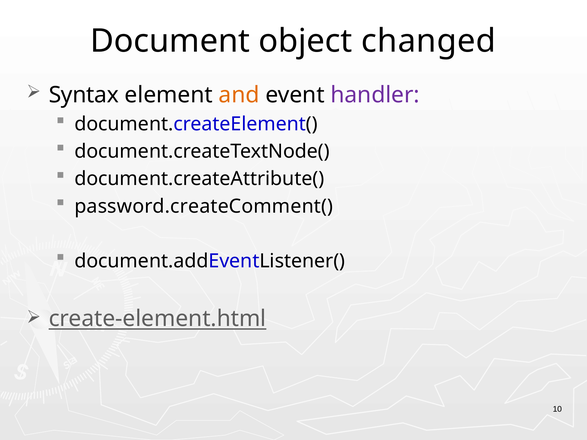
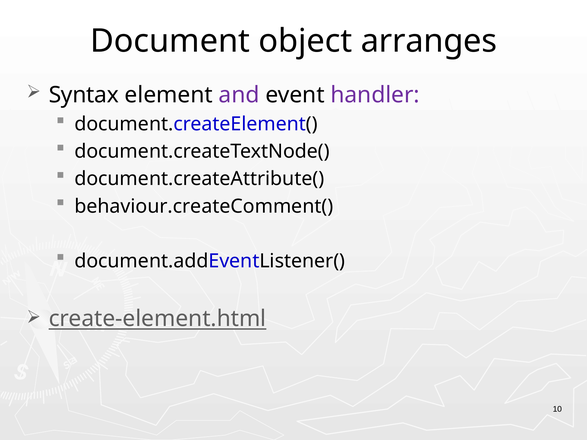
changed: changed -> arranges (429, 41)
and colour: orange -> purple (239, 95)
password.createComment(: password.createComment( -> behaviour.createComment( (204, 206)
